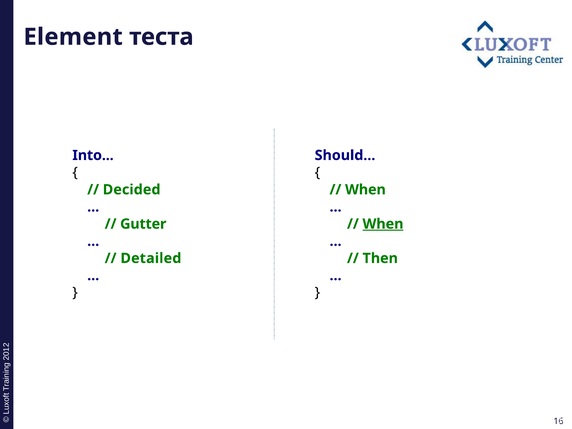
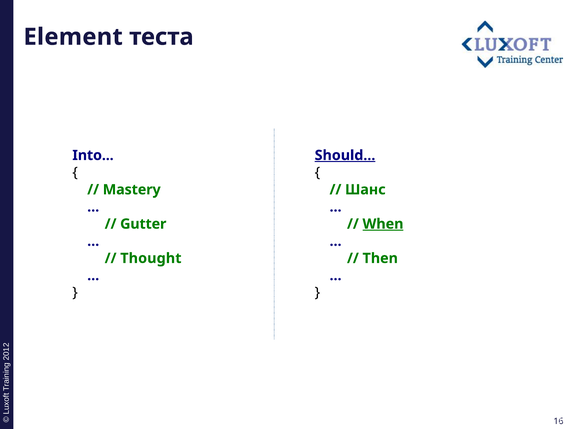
Should underline: none -> present (345, 155)
Decided: Decided -> Mastery (132, 190)
When: When -> Шанс (365, 190)
Detailed: Detailed -> Thought (151, 258)
